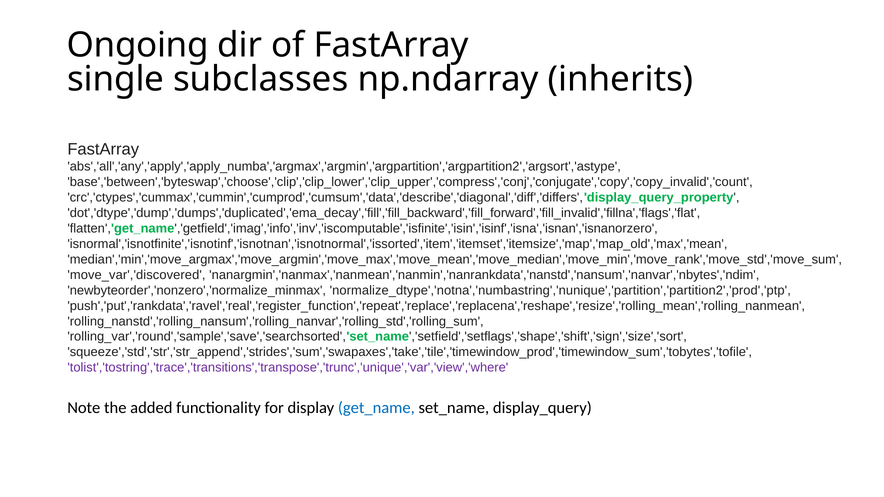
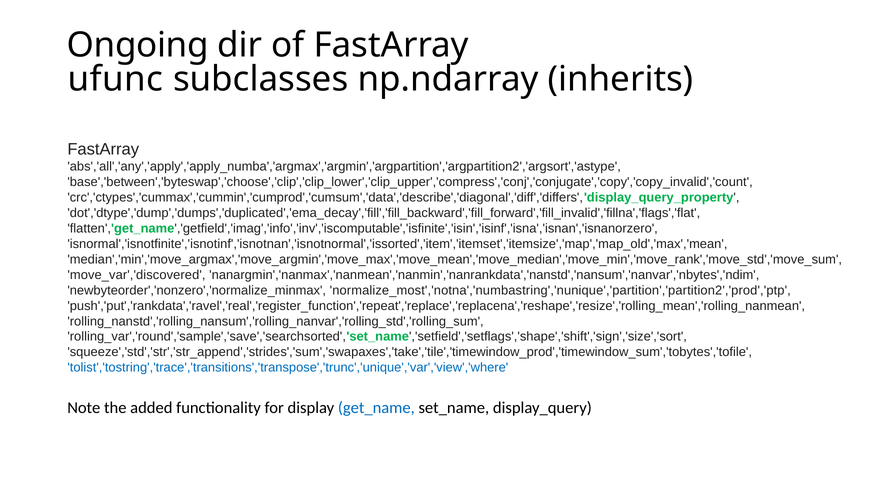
single: single -> ufunc (116, 79)
normalize_dtype','notna','numbastring','nunique','partition','partition2','prod','ptp: normalize_dtype','notna','numbastring','nunique','partition','partition2','prod','ptp -> normalize_most','notna','numbastring','nunique','partition','partition2','prod','ptp (560, 290)
tolist','tostring','trace','transitions','transpose','trunc','unique','var','view','where colour: purple -> blue (288, 368)
